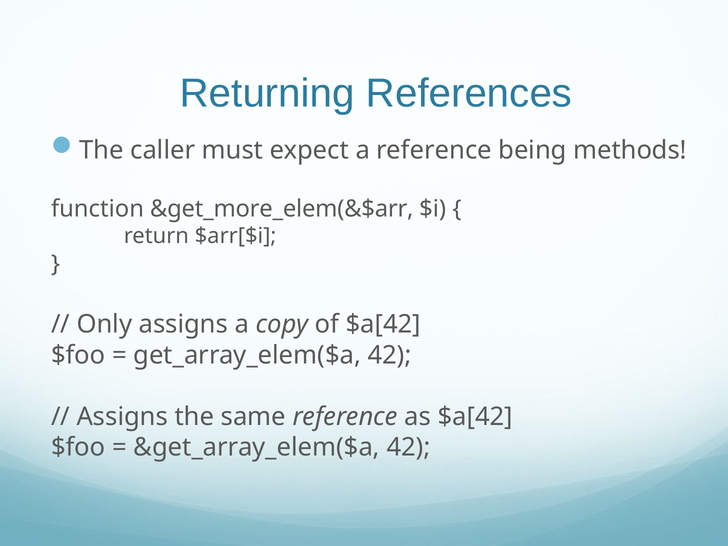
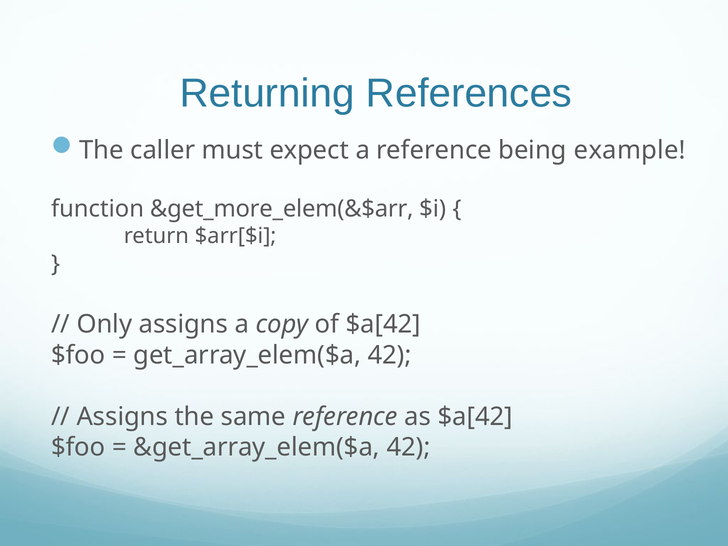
methods: methods -> example (630, 150)
